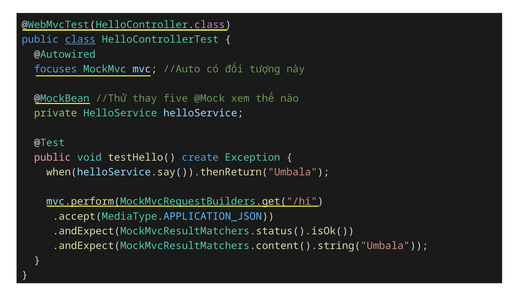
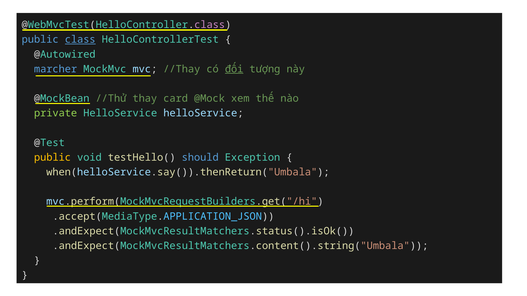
focuses: focuses -> marcher (56, 69)
//Auto: //Auto -> //Thay (182, 69)
đối underline: none -> present (234, 69)
five: five -> card (176, 99)
public colour: pink -> yellow (52, 158)
create: create -> should (200, 158)
